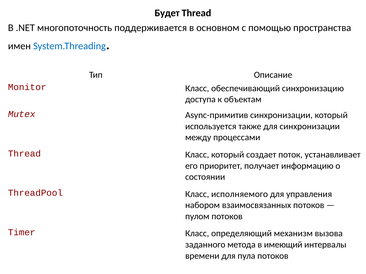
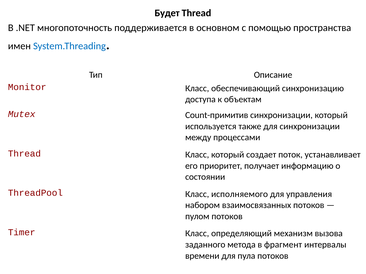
Async-примитив: Async-примитив -> Count-примитив (217, 115)
имеющий: имеющий -> фрагмент (283, 245)
